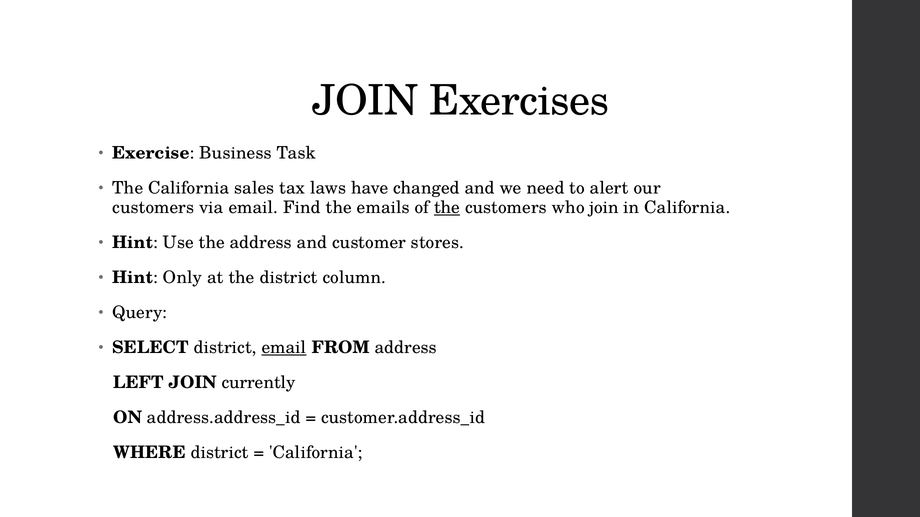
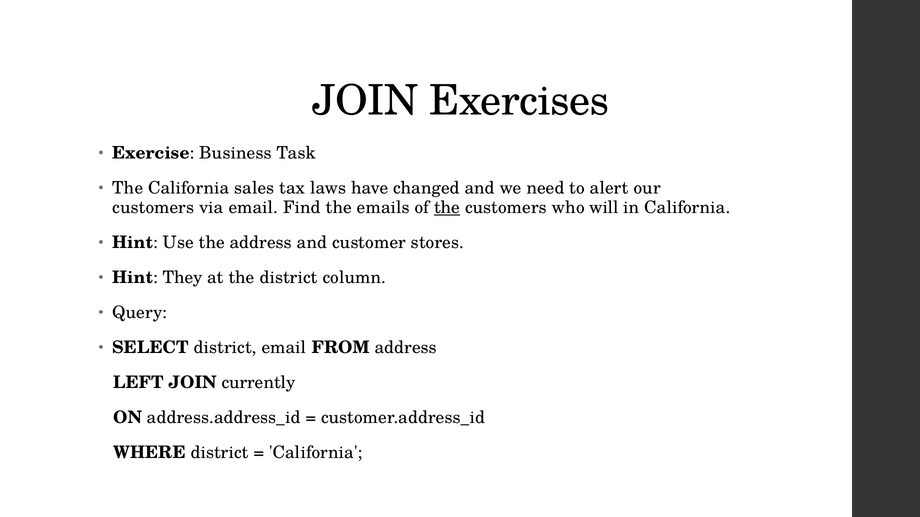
who join: join -> will (604, 208)
Only: Only -> They (183, 278)
email underline: present -> none (284, 348)
